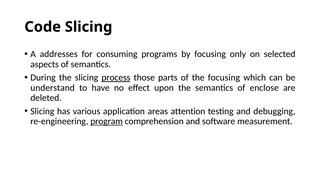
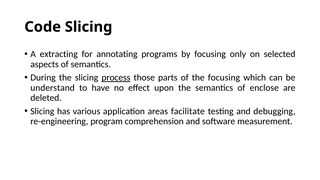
addresses: addresses -> extracting (59, 54)
consuming: consuming -> annotating (117, 54)
attention: attention -> facilitate (188, 111)
program underline: present -> none (107, 121)
